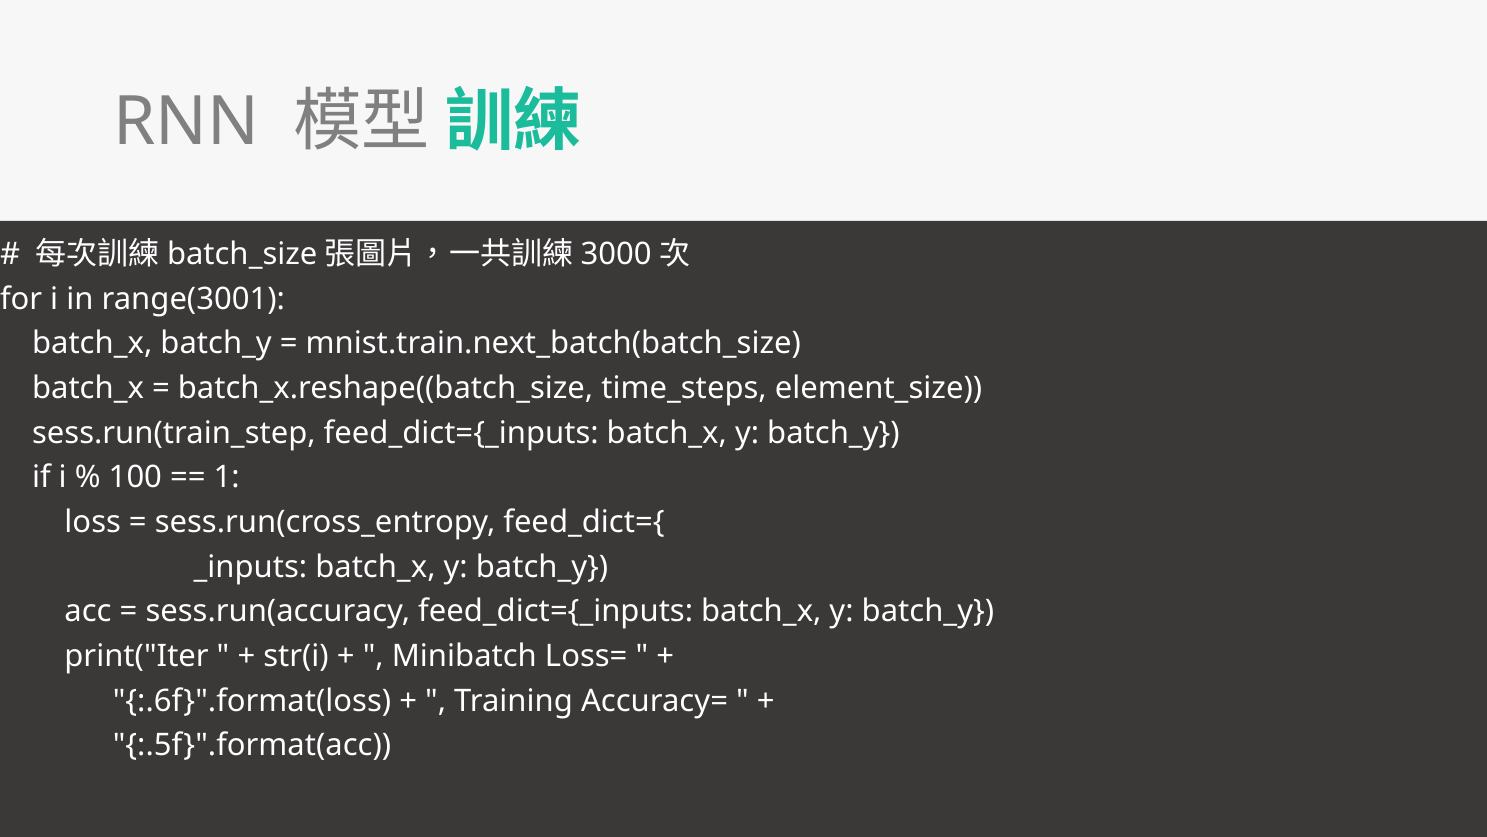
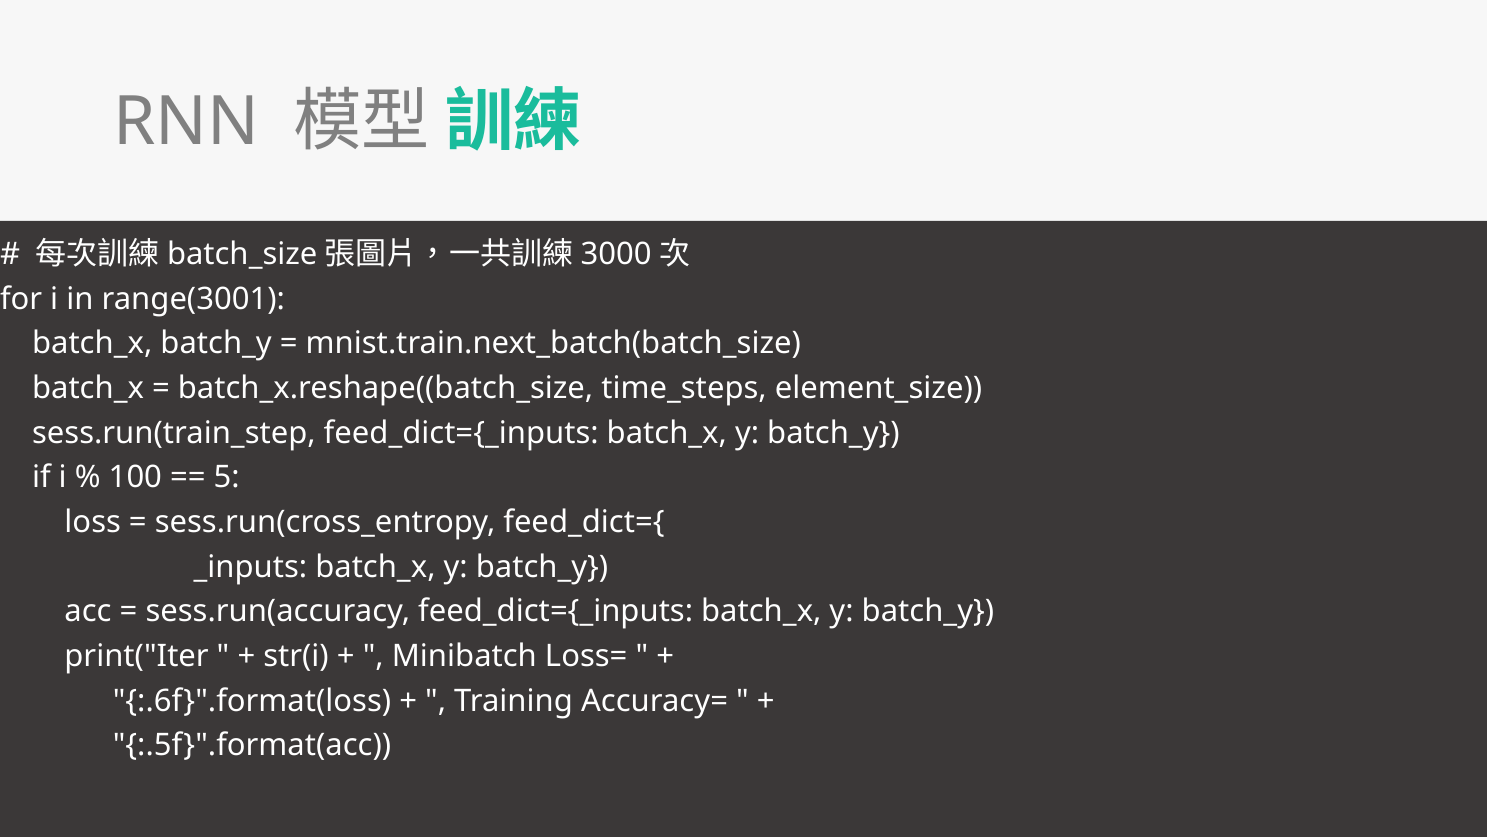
1: 1 -> 5 (227, 477)
